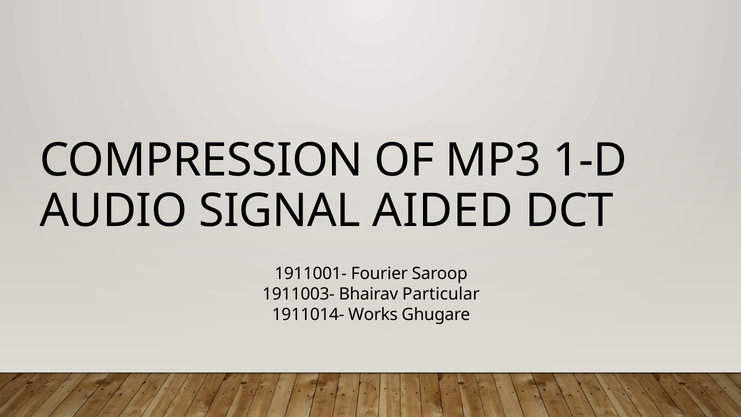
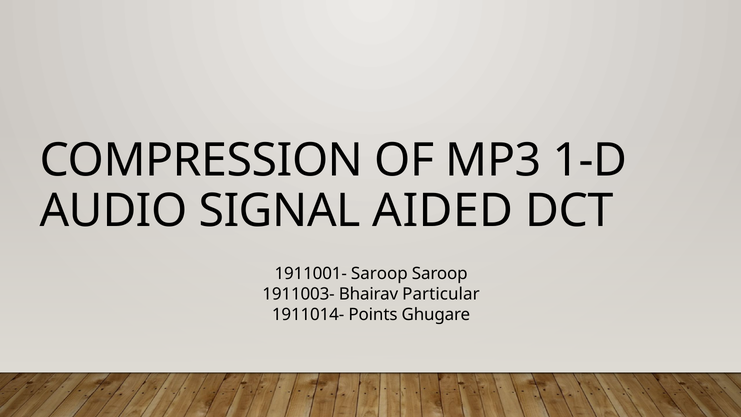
1911001- Fourier: Fourier -> Saroop (379, 274)
Works: Works -> Points (373, 314)
